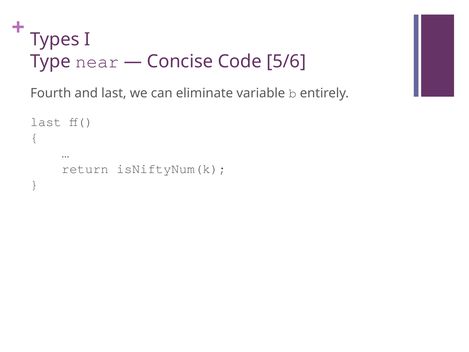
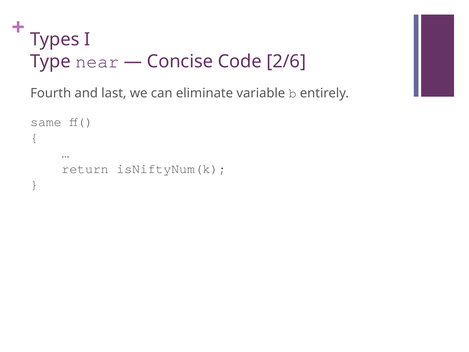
5/6: 5/6 -> 2/6 (286, 61)
last: last -> same (46, 122)
